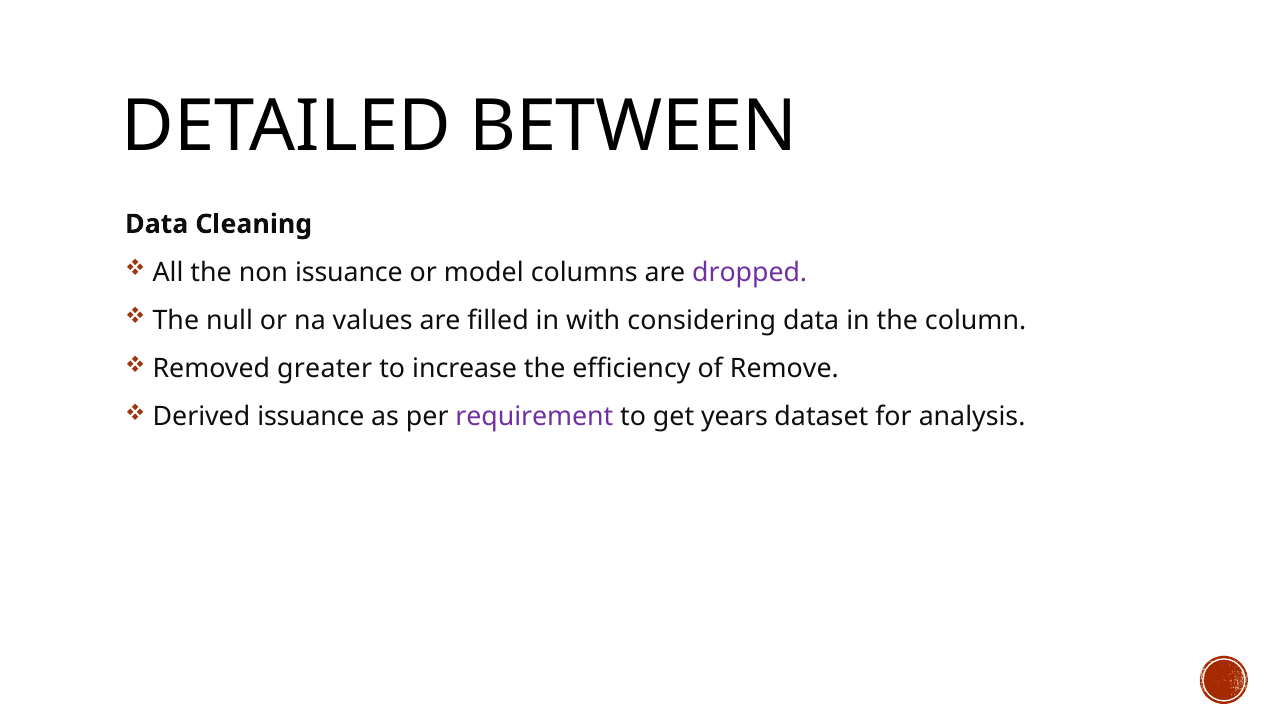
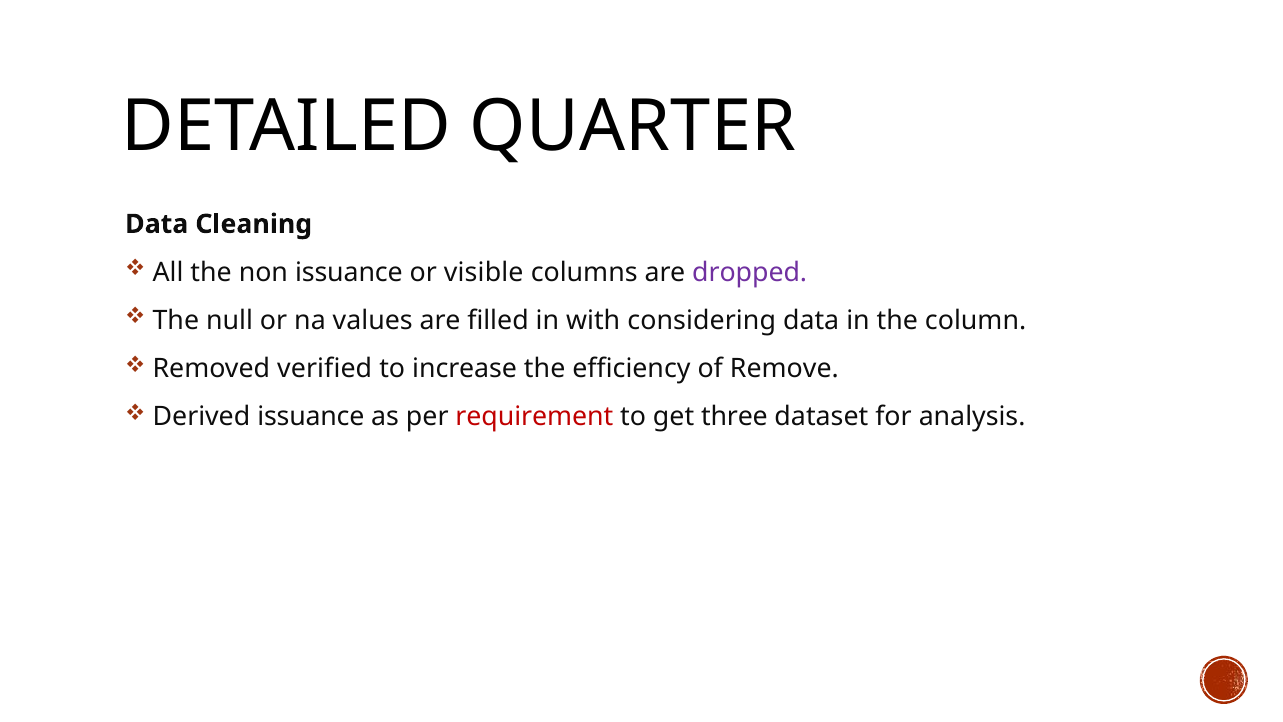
BETWEEN: BETWEEN -> QUARTER (633, 126)
model: model -> visible (484, 272)
greater: greater -> verified (325, 368)
requirement colour: purple -> red (534, 417)
years: years -> three (734, 417)
